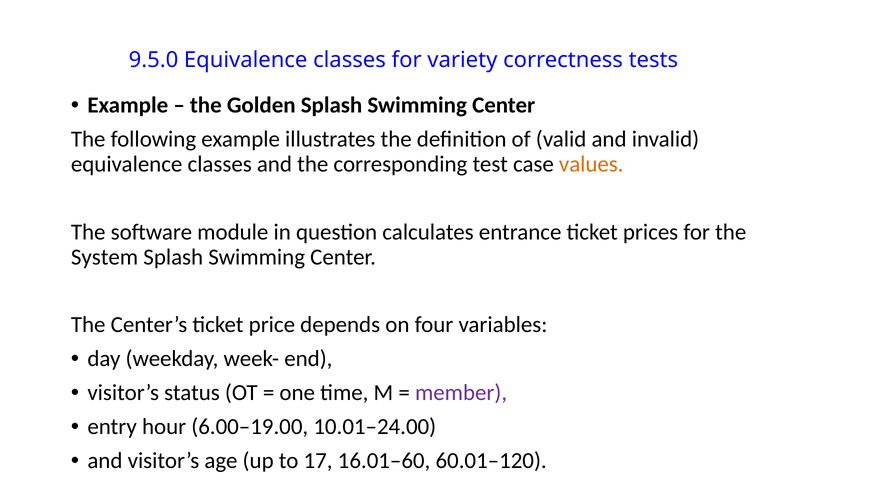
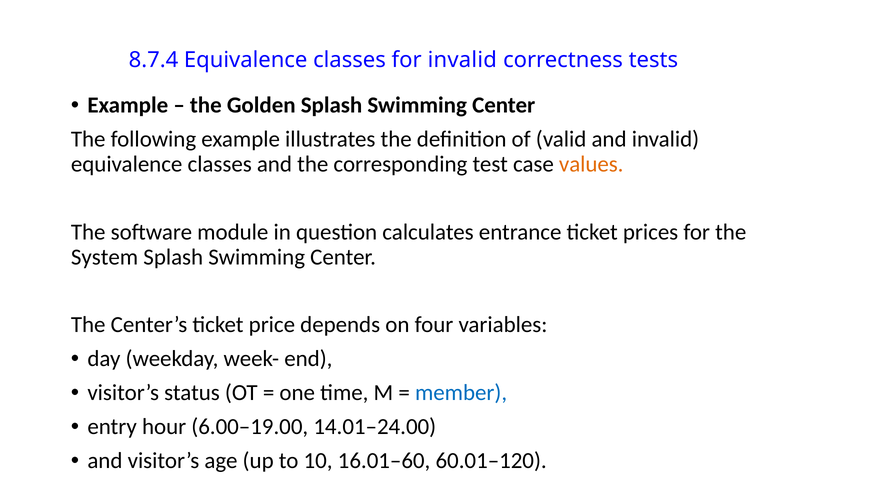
9.5.0: 9.5.0 -> 8.7.4 (154, 60)
for variety: variety -> invalid (462, 60)
member colour: purple -> blue (461, 393)
10.01–24.00: 10.01–24.00 -> 14.01–24.00 (375, 427)
17: 17 -> 10 (318, 461)
